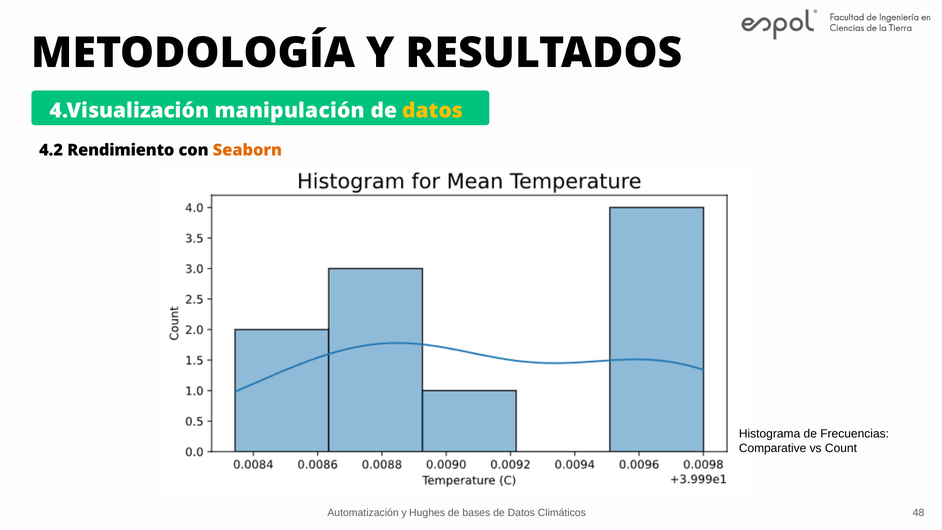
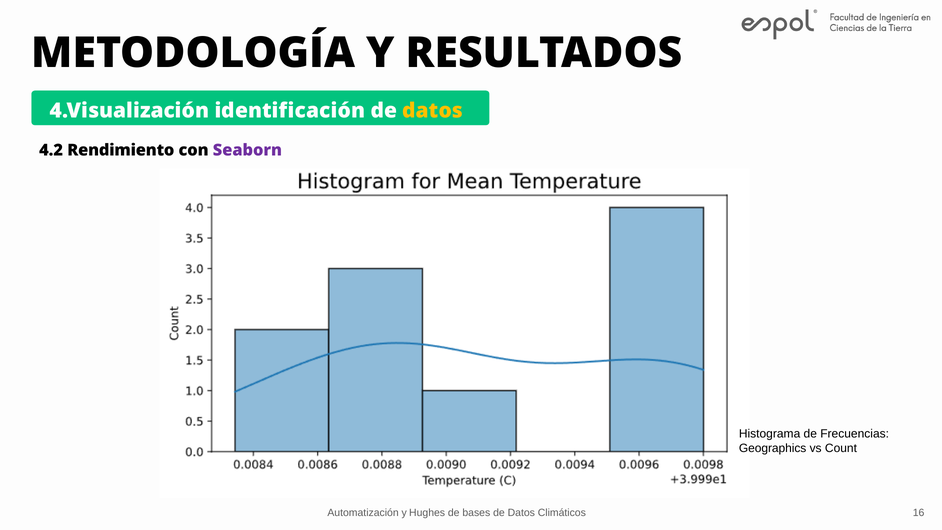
manipulación: manipulación -> identificación (290, 111)
Seaborn colour: orange -> purple (247, 150)
Comparative: Comparative -> Geographics (773, 448)
48: 48 -> 16 (919, 513)
